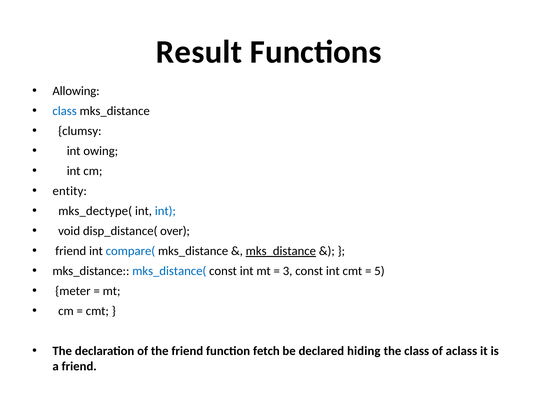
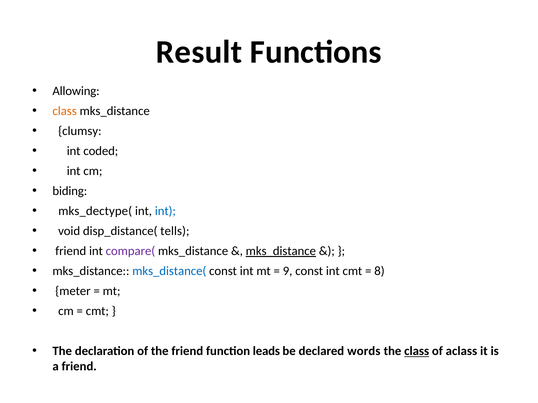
class colour: blue -> orange (65, 111)
owing: owing -> coded (101, 151)
entity: entity -> biding (70, 191)
over: over -> tells (175, 231)
compare( colour: blue -> purple (130, 251)
3: 3 -> 9 (288, 271)
5: 5 -> 8 (379, 271)
fetch: fetch -> leads (266, 352)
hiding: hiding -> words (364, 352)
class underline: none -> present (417, 352)
